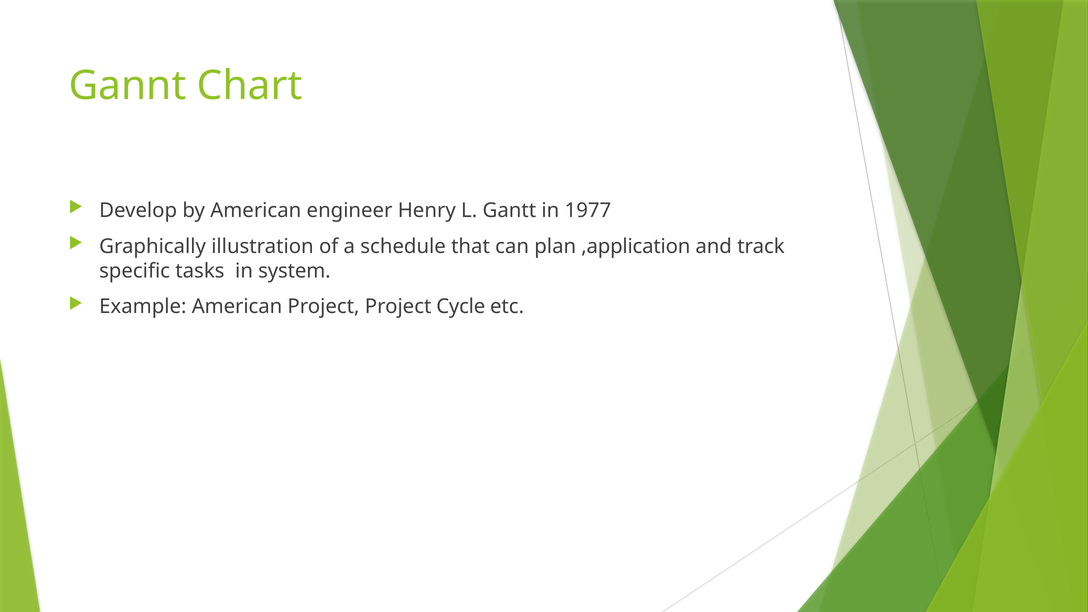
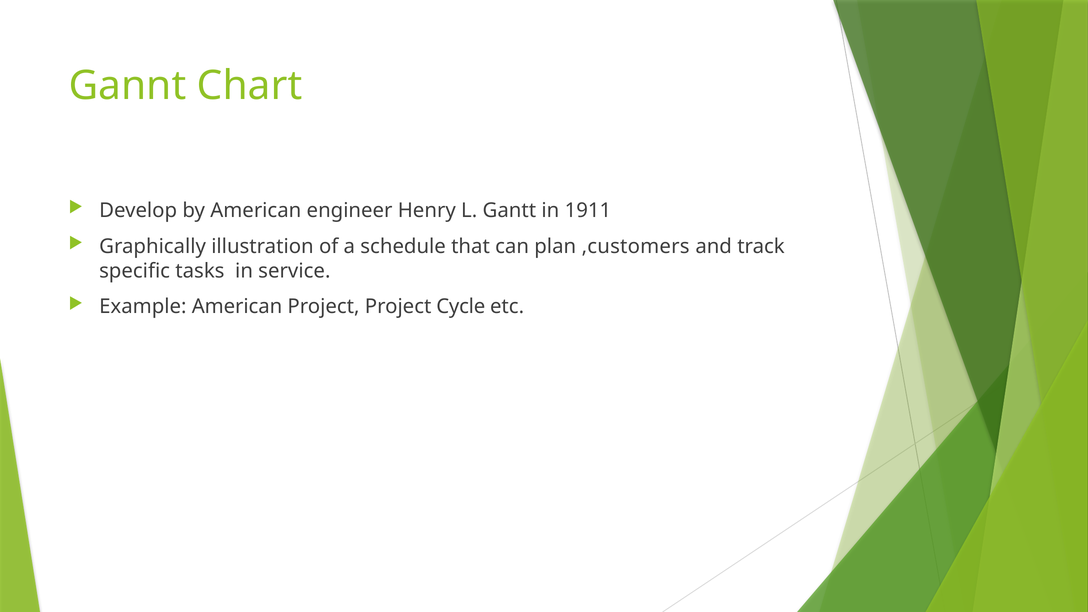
1977: 1977 -> 1911 (588, 211)
,application: ,application -> ,customers (636, 246)
system: system -> service (294, 271)
